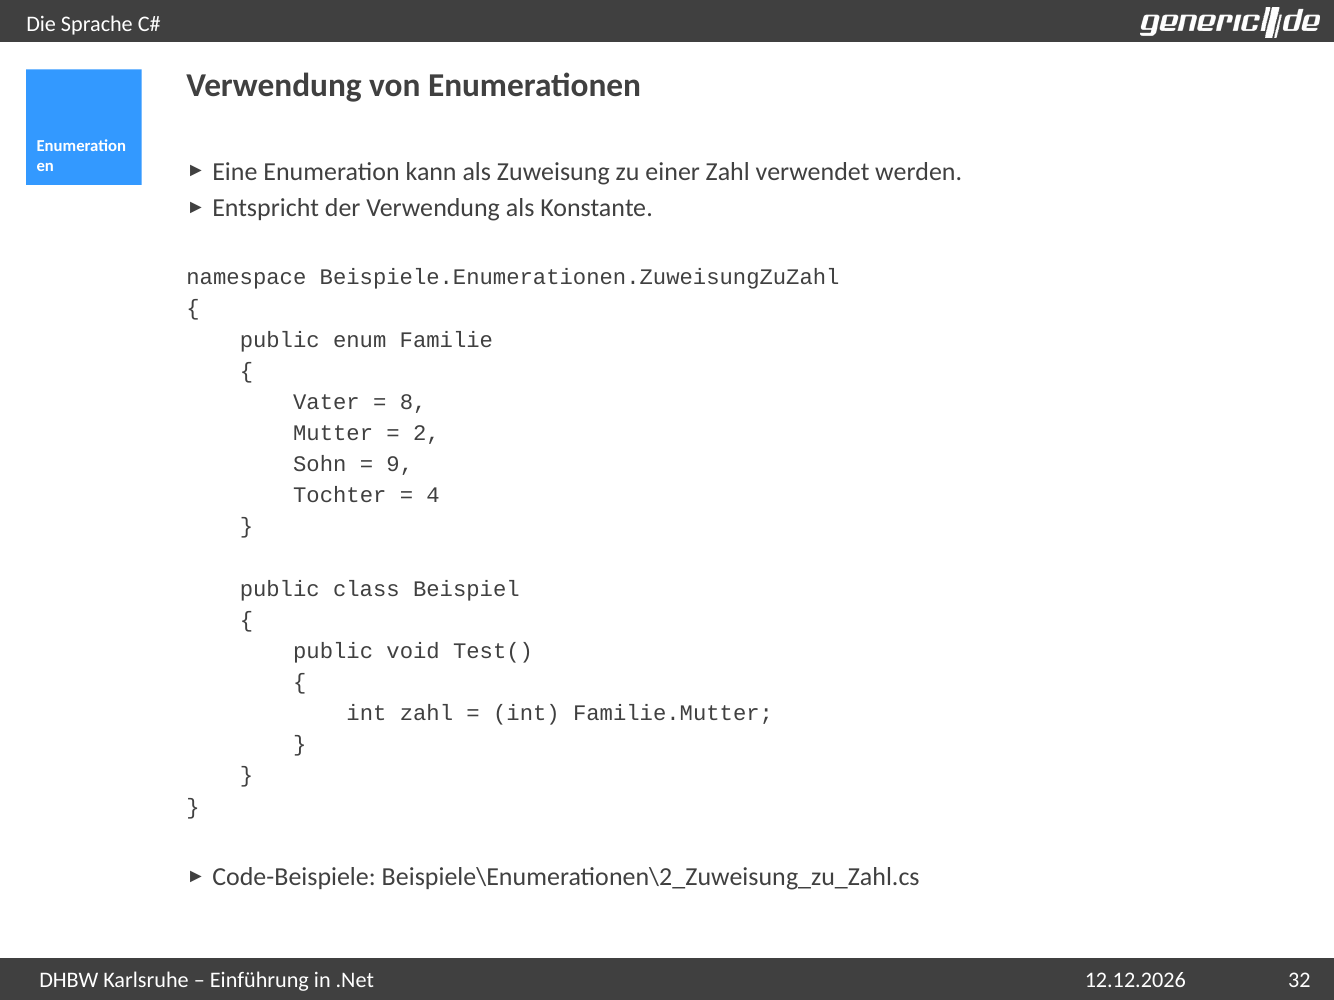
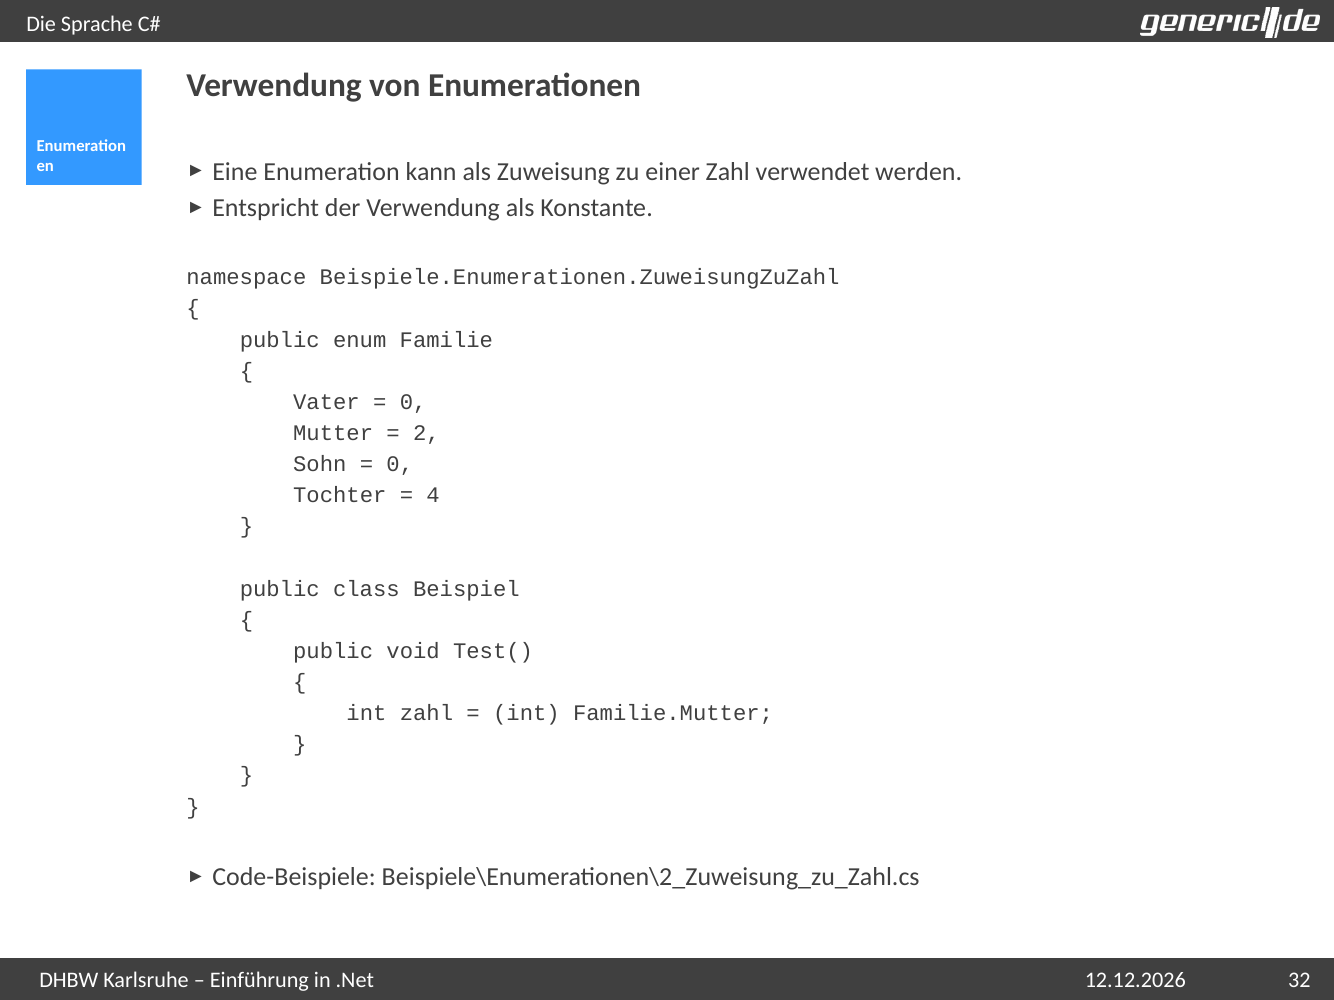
8: 8 -> 0 (413, 402)
9: 9 -> 0 (400, 465)
